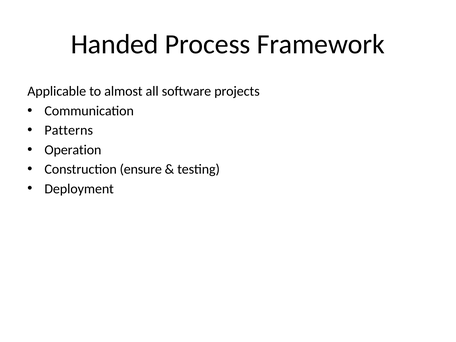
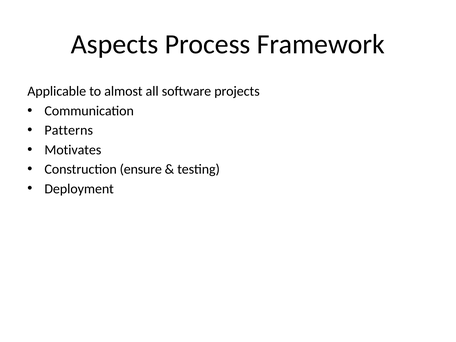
Handed: Handed -> Aspects (115, 44)
Operation: Operation -> Motivates (73, 150)
